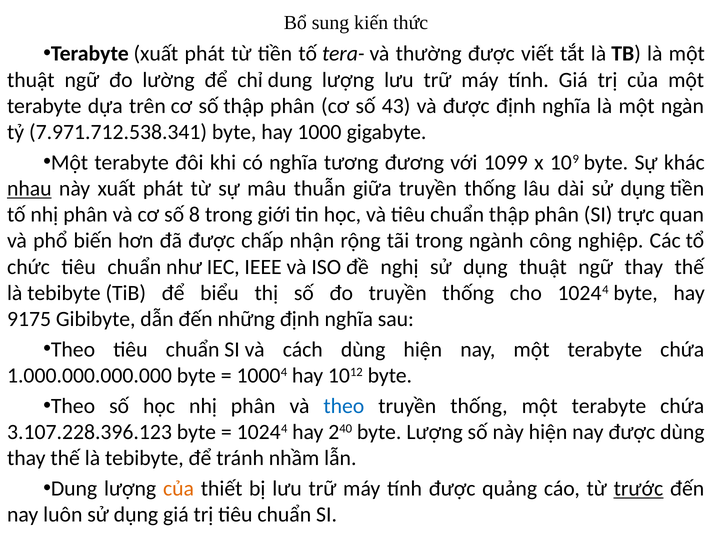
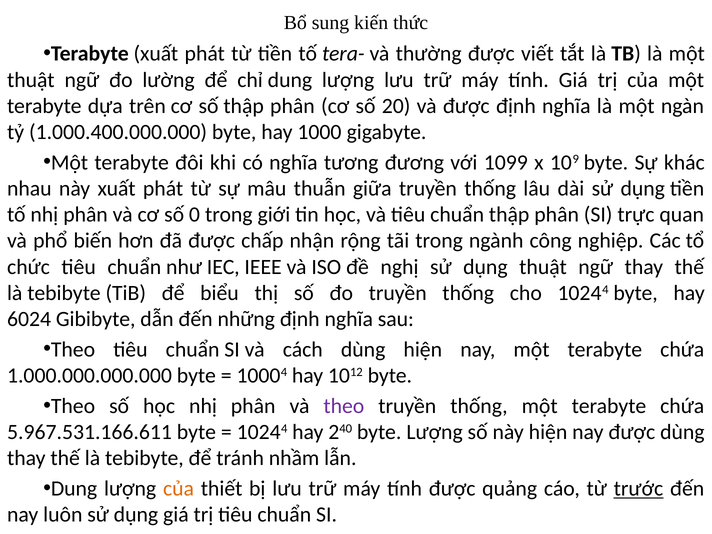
43: 43 -> 20 (396, 106)
7.971.712.538.341: 7.971.712.538.341 -> 1.000.400.000.000 (118, 132)
nhau underline: present -> none (29, 189)
8: 8 -> 0 (194, 215)
9175: 9175 -> 6024 (29, 319)
theo colour: blue -> purple (344, 406)
3.107.228.396.123: 3.107.228.396.123 -> 5.967.531.166.611 (90, 432)
